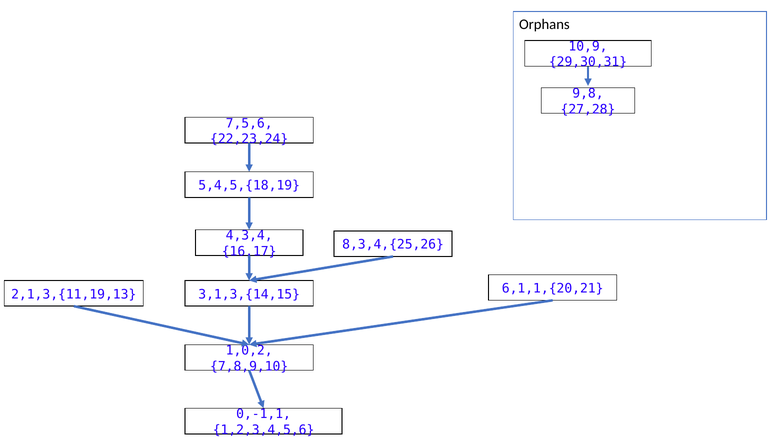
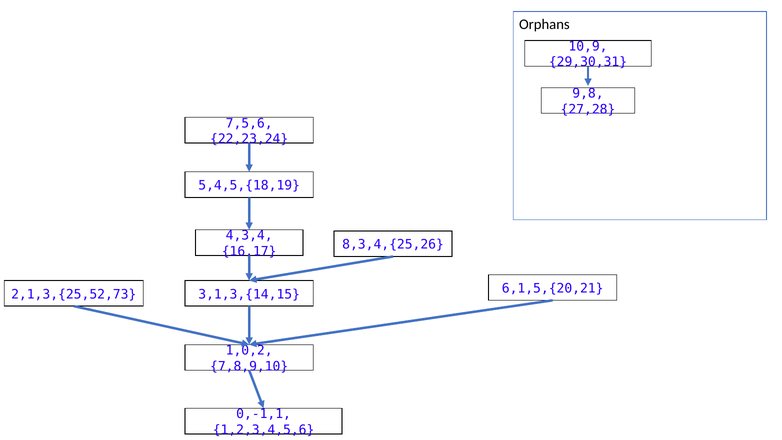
6,1,1,{20,21: 6,1,1,{20,21 -> 6,1,5,{20,21 (553, 288)
2,1,3,{11,19,13: 2,1,3,{11,19,13 -> 2,1,3,{25,52,73 (74, 294)
